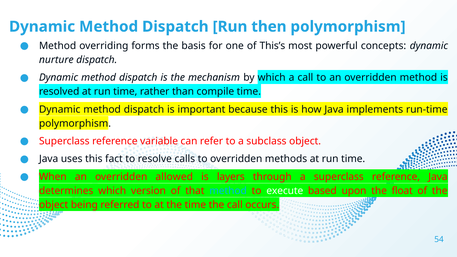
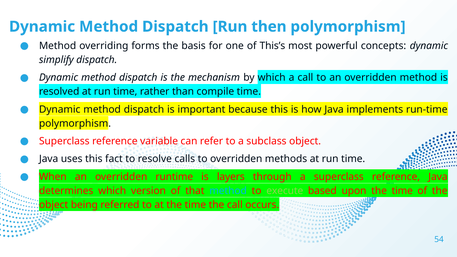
nurture: nurture -> simplify (56, 60)
allowed: allowed -> runtime (174, 177)
execute colour: white -> light green (285, 191)
upon the float: float -> time (402, 191)
